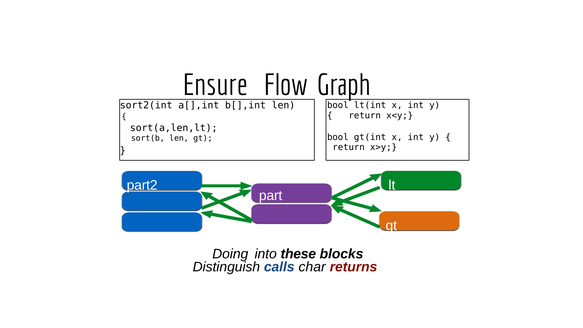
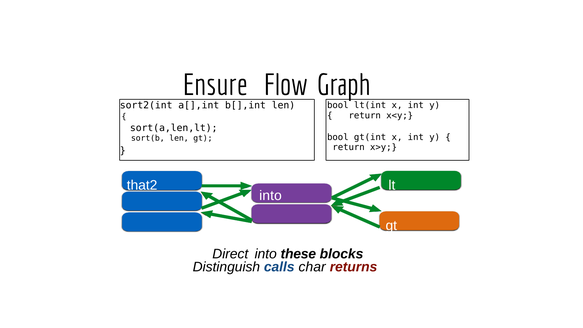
part2: part2 -> that2 (142, 185)
part: part -> into (271, 196)
Doing: Doing -> Direct (230, 254)
